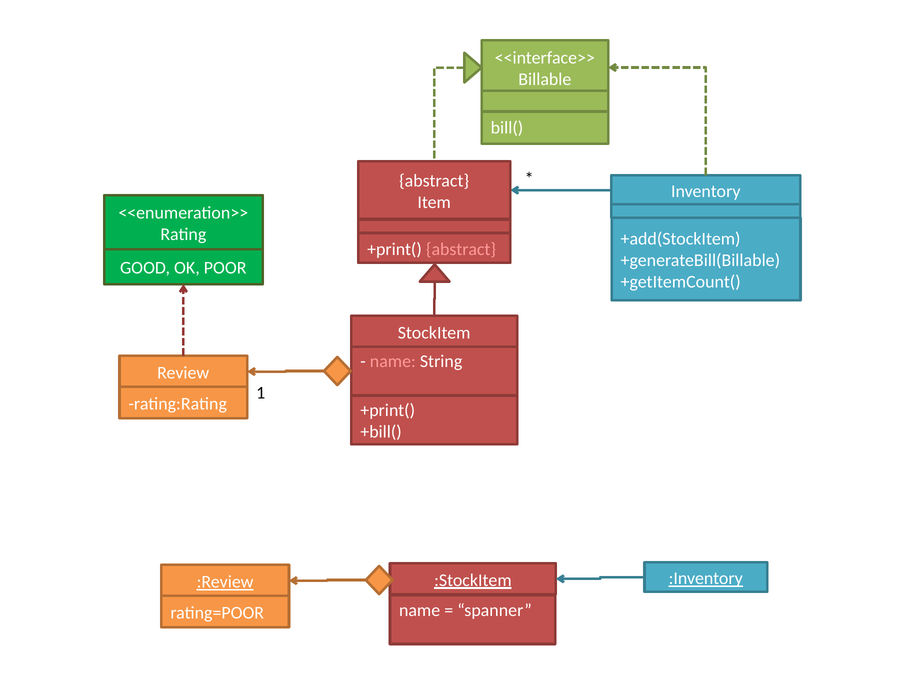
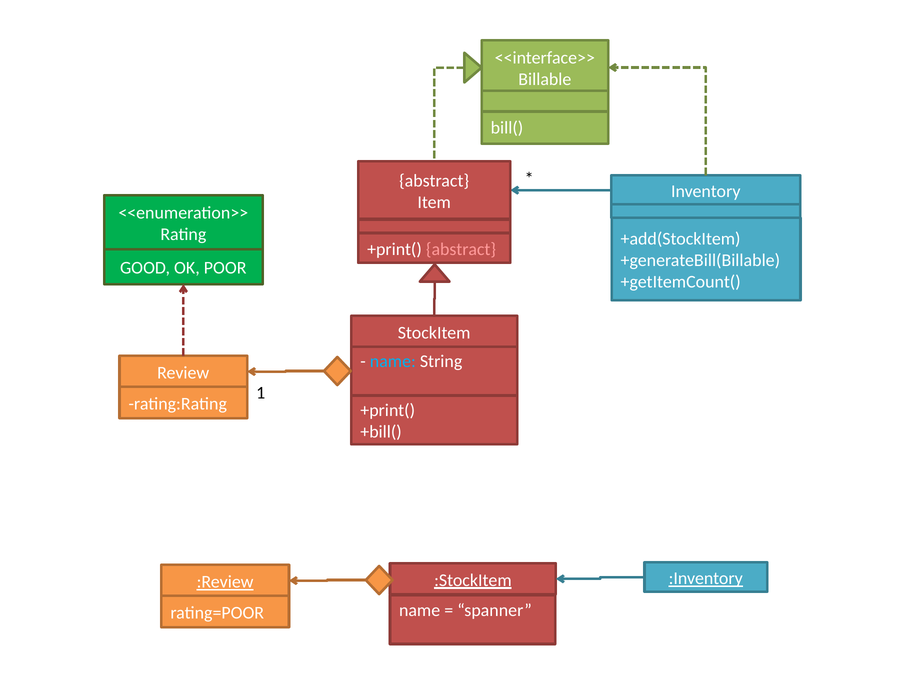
name colour: pink -> light blue (393, 362)
